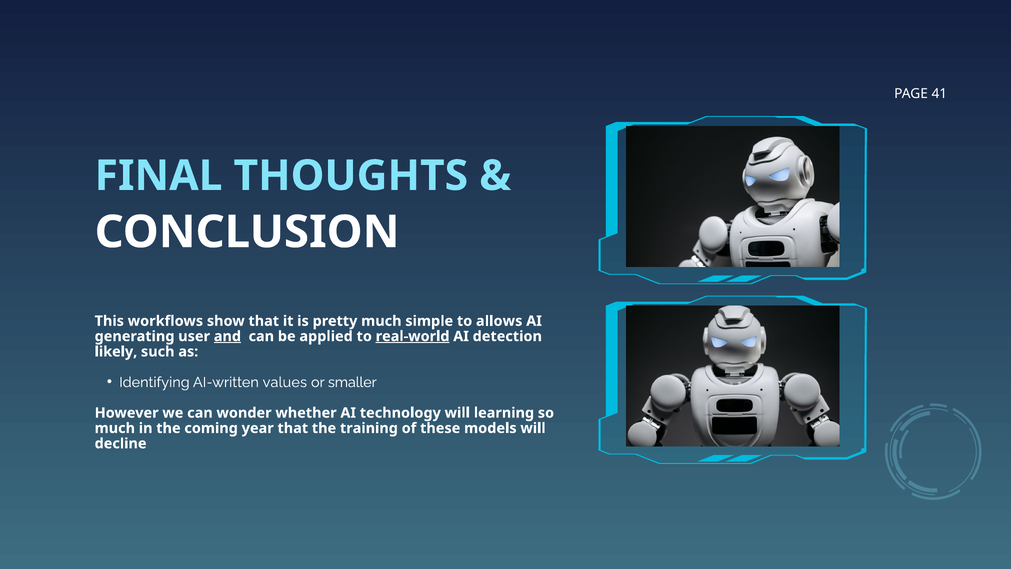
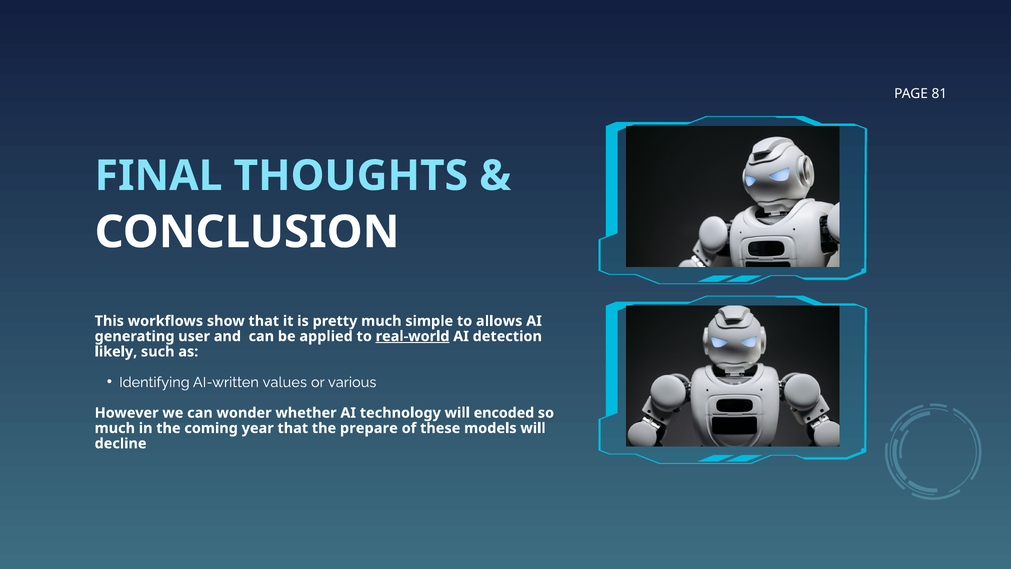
41: 41 -> 81 (939, 93)
and underline: present -> none (227, 336)
smaller: smaller -> various (352, 382)
learning: learning -> encoded (504, 413)
training: training -> prepare (369, 428)
